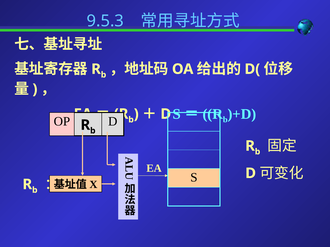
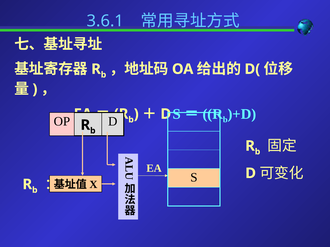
9.5.3: 9.5.3 -> 3.6.1 (105, 21)
